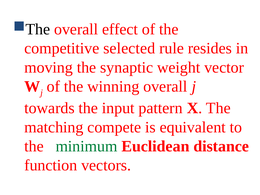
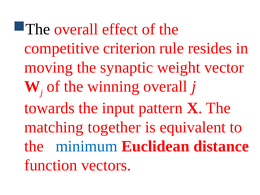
selected: selected -> criterion (129, 48)
compete: compete -> together (114, 127)
minimum colour: green -> blue (87, 146)
